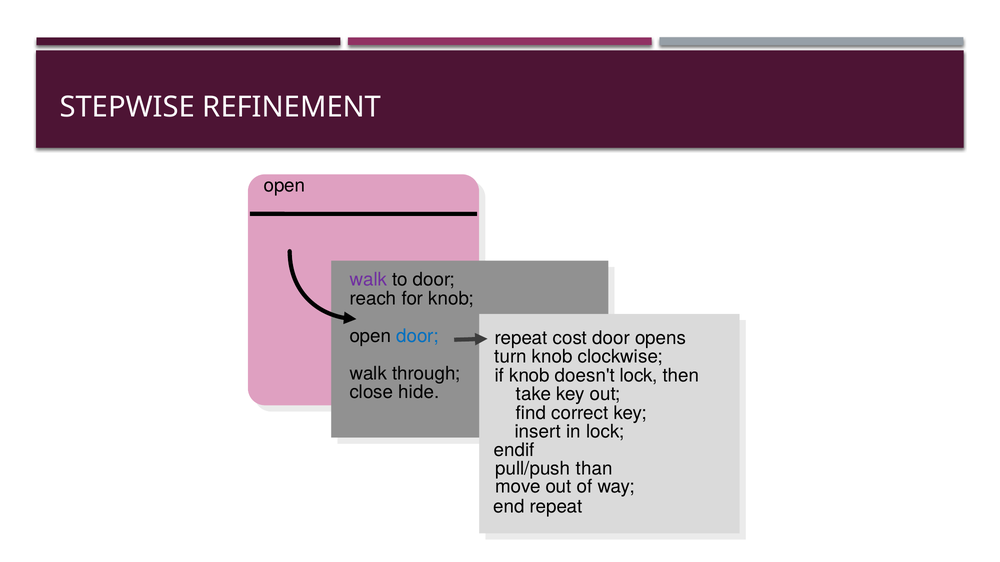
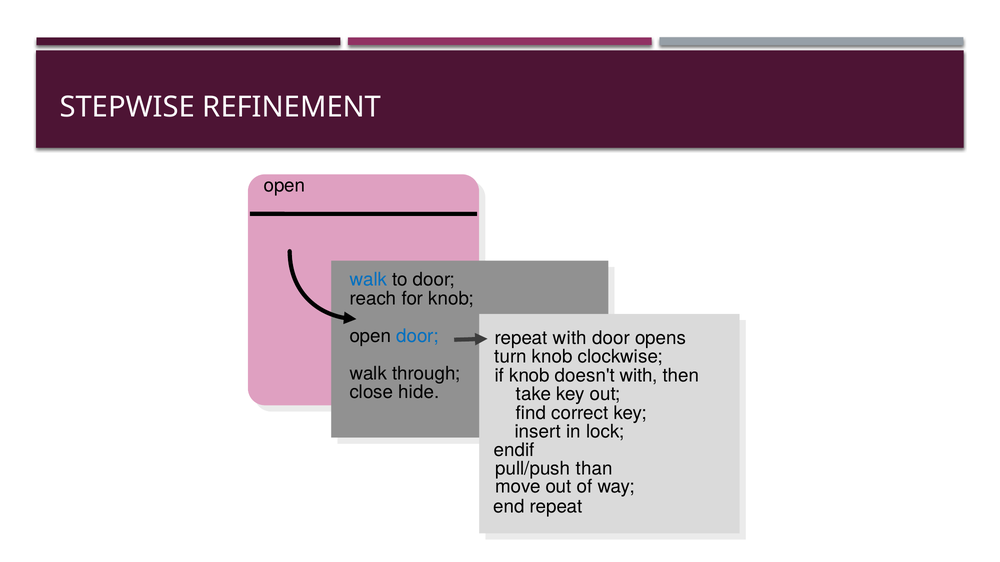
walk colour: purple -> blue (369, 280)
repeat cost: cost -> with (570, 338)
doesn't lock: lock -> with (639, 376)
